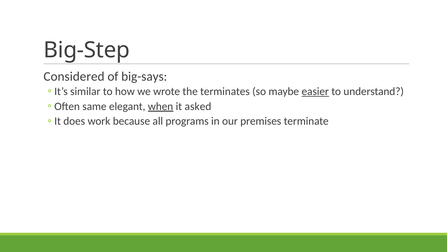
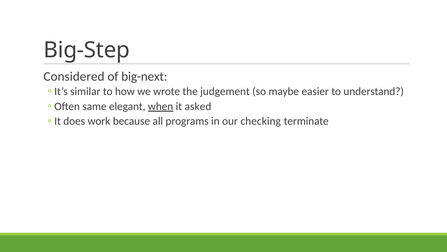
big-says: big-says -> big-next (144, 76)
terminates: terminates -> judgement (225, 91)
easier underline: present -> none (315, 91)
premises: premises -> checking (261, 121)
